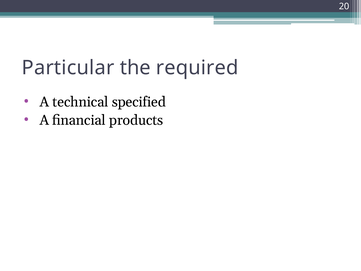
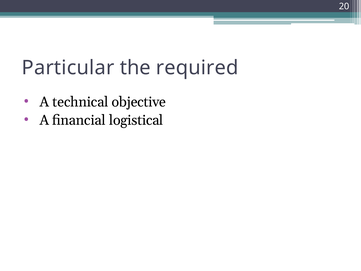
specified: specified -> objective (139, 102)
products: products -> logistical (136, 120)
